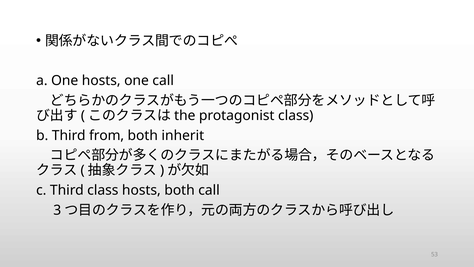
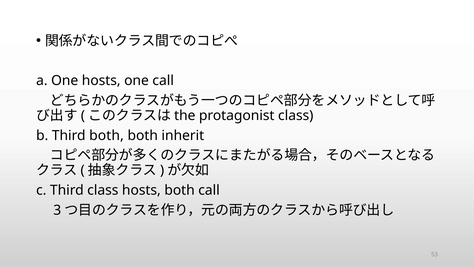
Third from: from -> both (107, 135)
